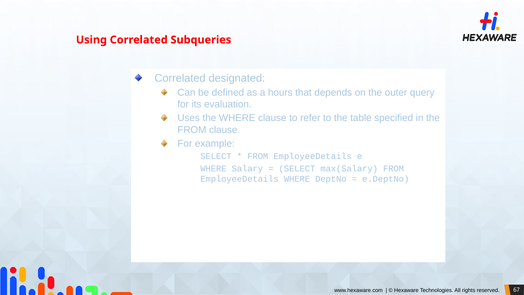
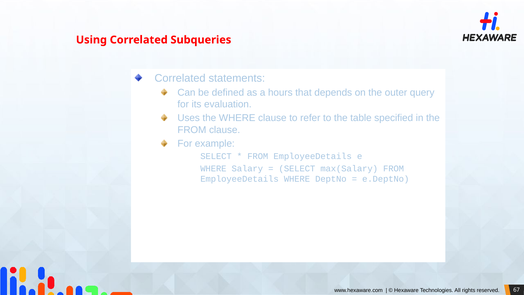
designated: designated -> statements (237, 78)
